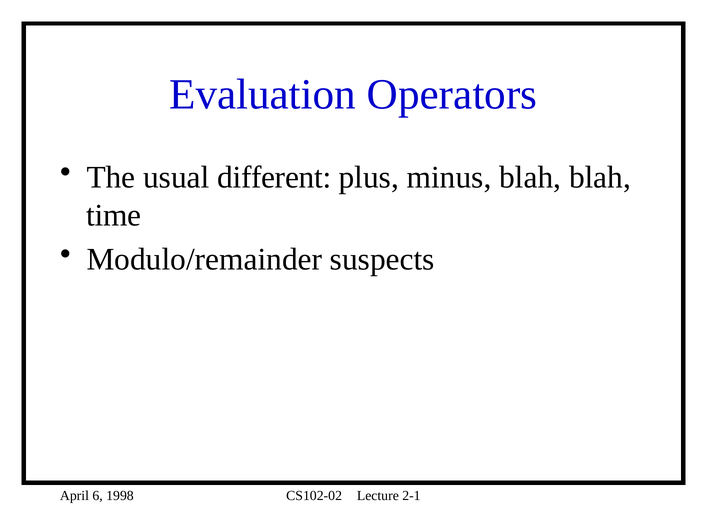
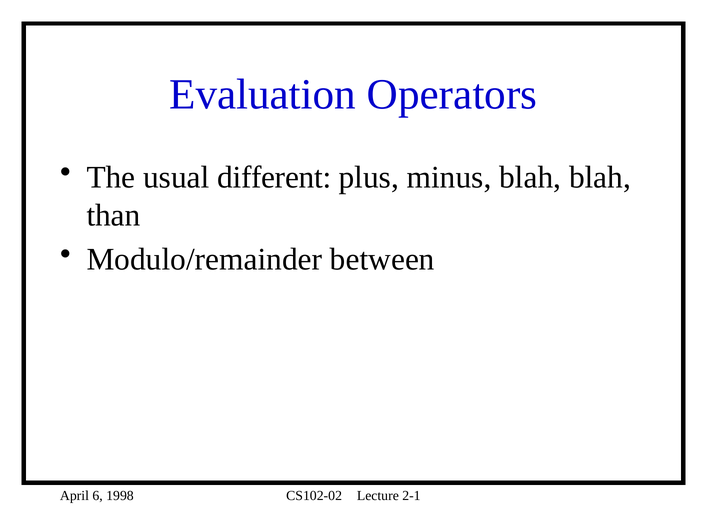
time: time -> than (114, 215)
suspects: suspects -> between (382, 259)
